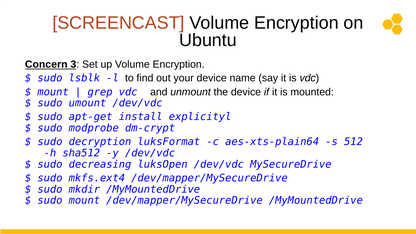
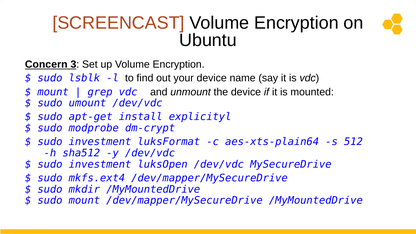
decryption: decryption -> investment (100, 142)
decreasing: decreasing -> investment (100, 164)
